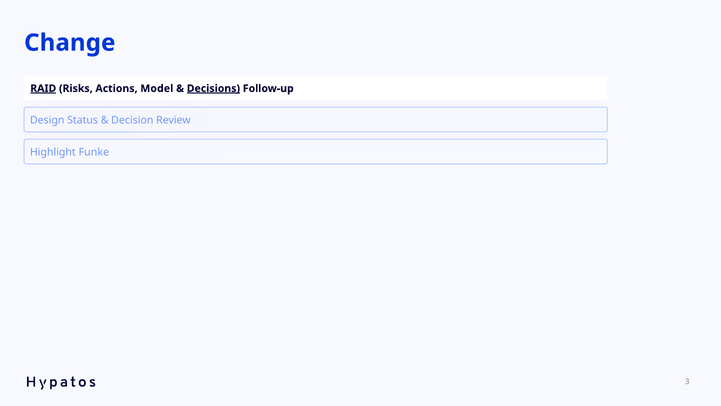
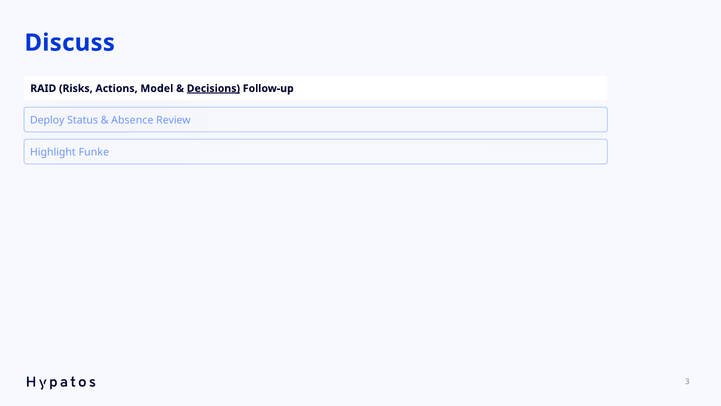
Change: Change -> Discuss (70, 43)
RAID underline: present -> none (43, 88)
Design: Design -> Deploy (47, 120)
Decision: Decision -> Absence (132, 120)
